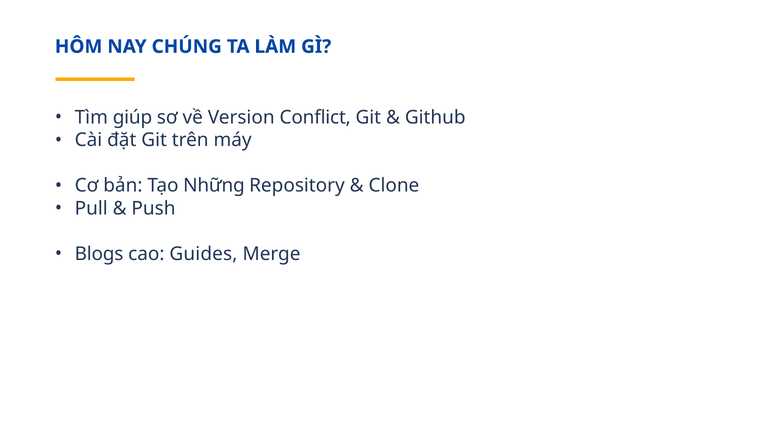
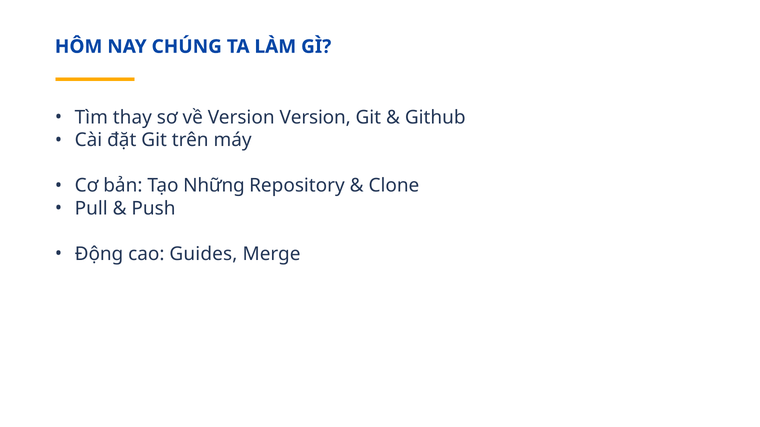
giúp: giúp -> thay (132, 117)
Version Conflict: Conflict -> Version (315, 117)
Blogs: Blogs -> Động (99, 254)
